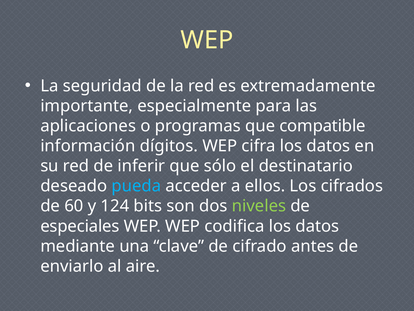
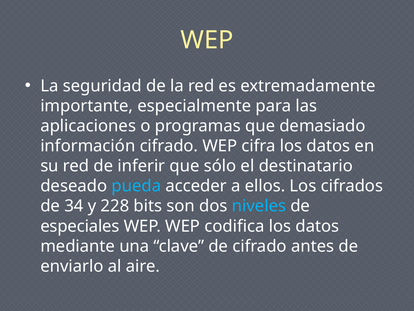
compatible: compatible -> demasiado (323, 126)
información dígitos: dígitos -> cifrado (169, 146)
60: 60 -> 34 (74, 206)
124: 124 -> 228 (115, 206)
niveles colour: light green -> light blue (259, 206)
